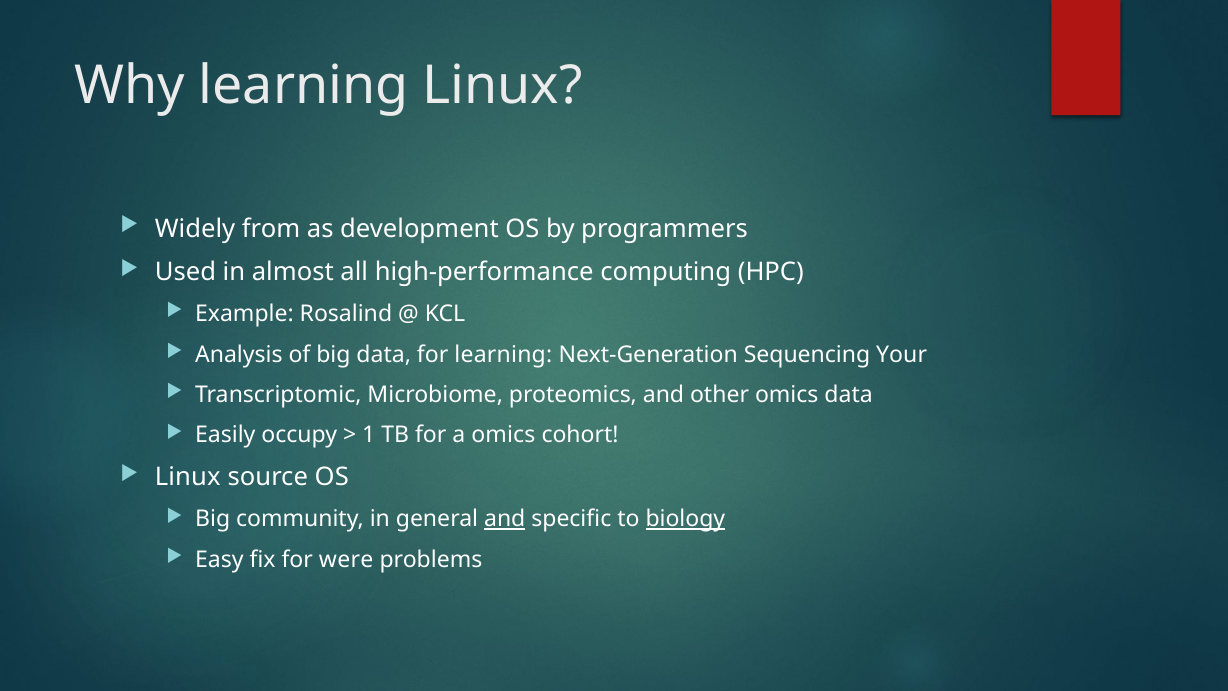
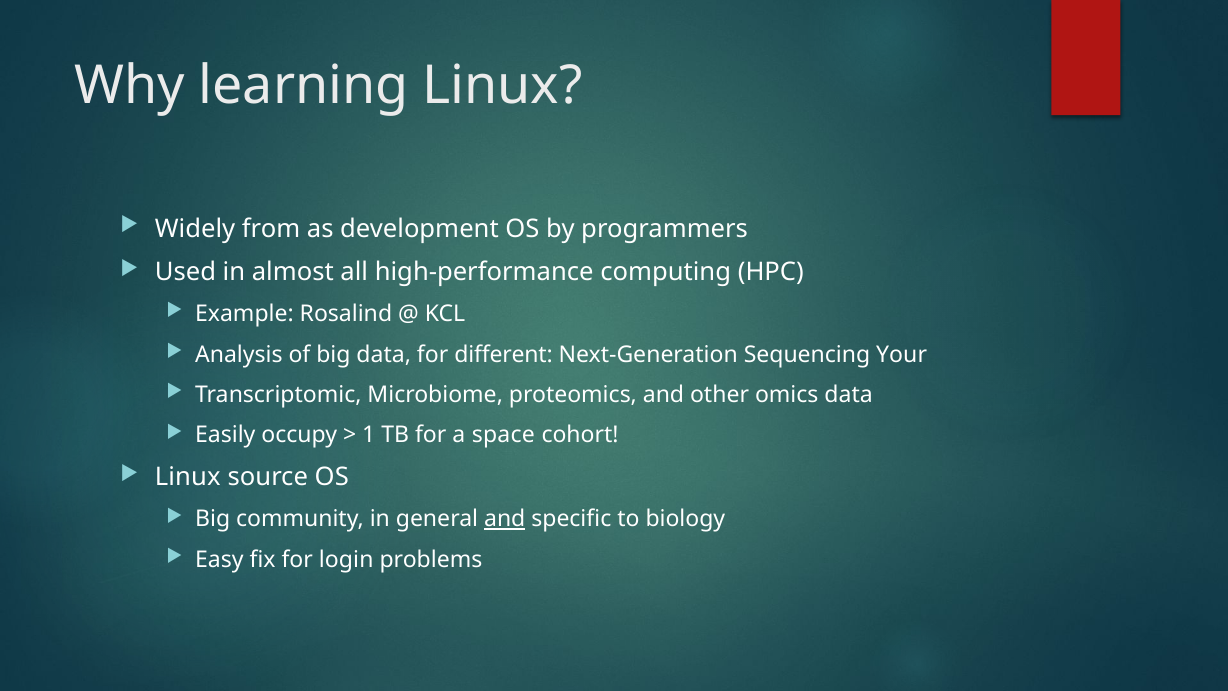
for learning: learning -> different (504, 354)
a omics: omics -> space (503, 435)
biology underline: present -> none (685, 519)
were: were -> login (346, 560)
